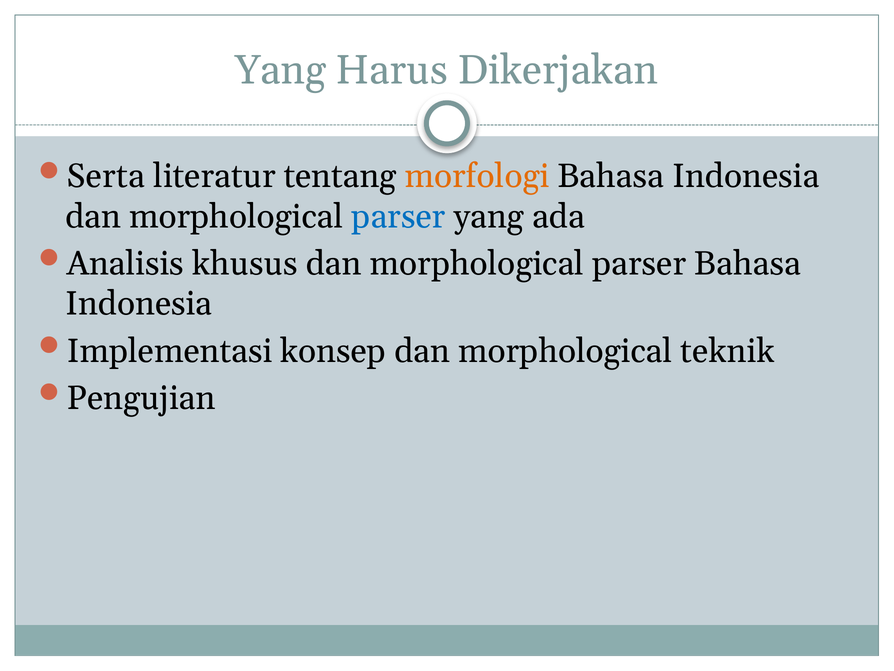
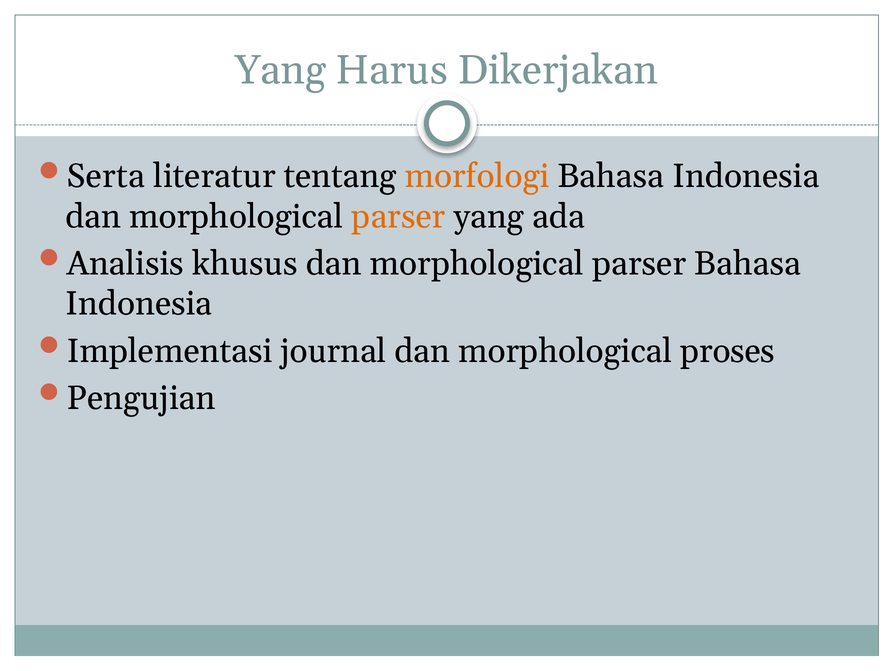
parser colour: blue -> orange (398, 216)
konsep: konsep -> journal (333, 351)
teknik: teknik -> proses (728, 351)
